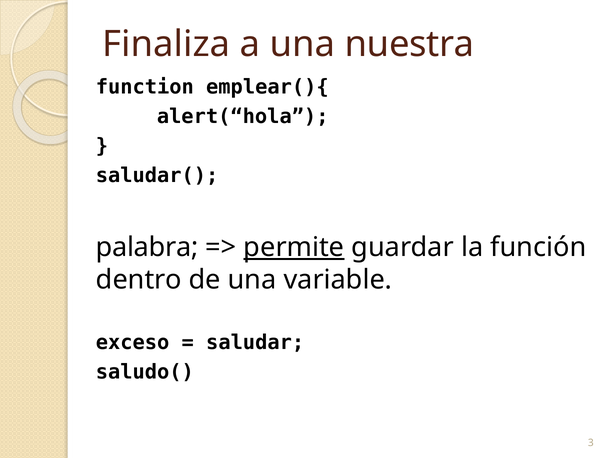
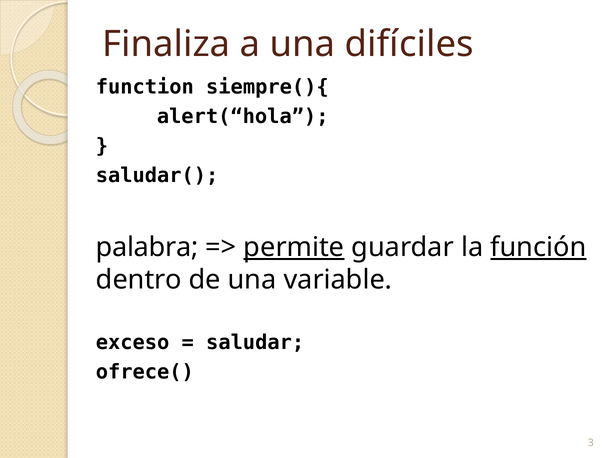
nuestra: nuestra -> difíciles (409, 44)
emplear(){: emplear(){ -> siempre(){ (267, 87)
función underline: none -> present (538, 247)
saludo(: saludo( -> ofrece( (145, 372)
